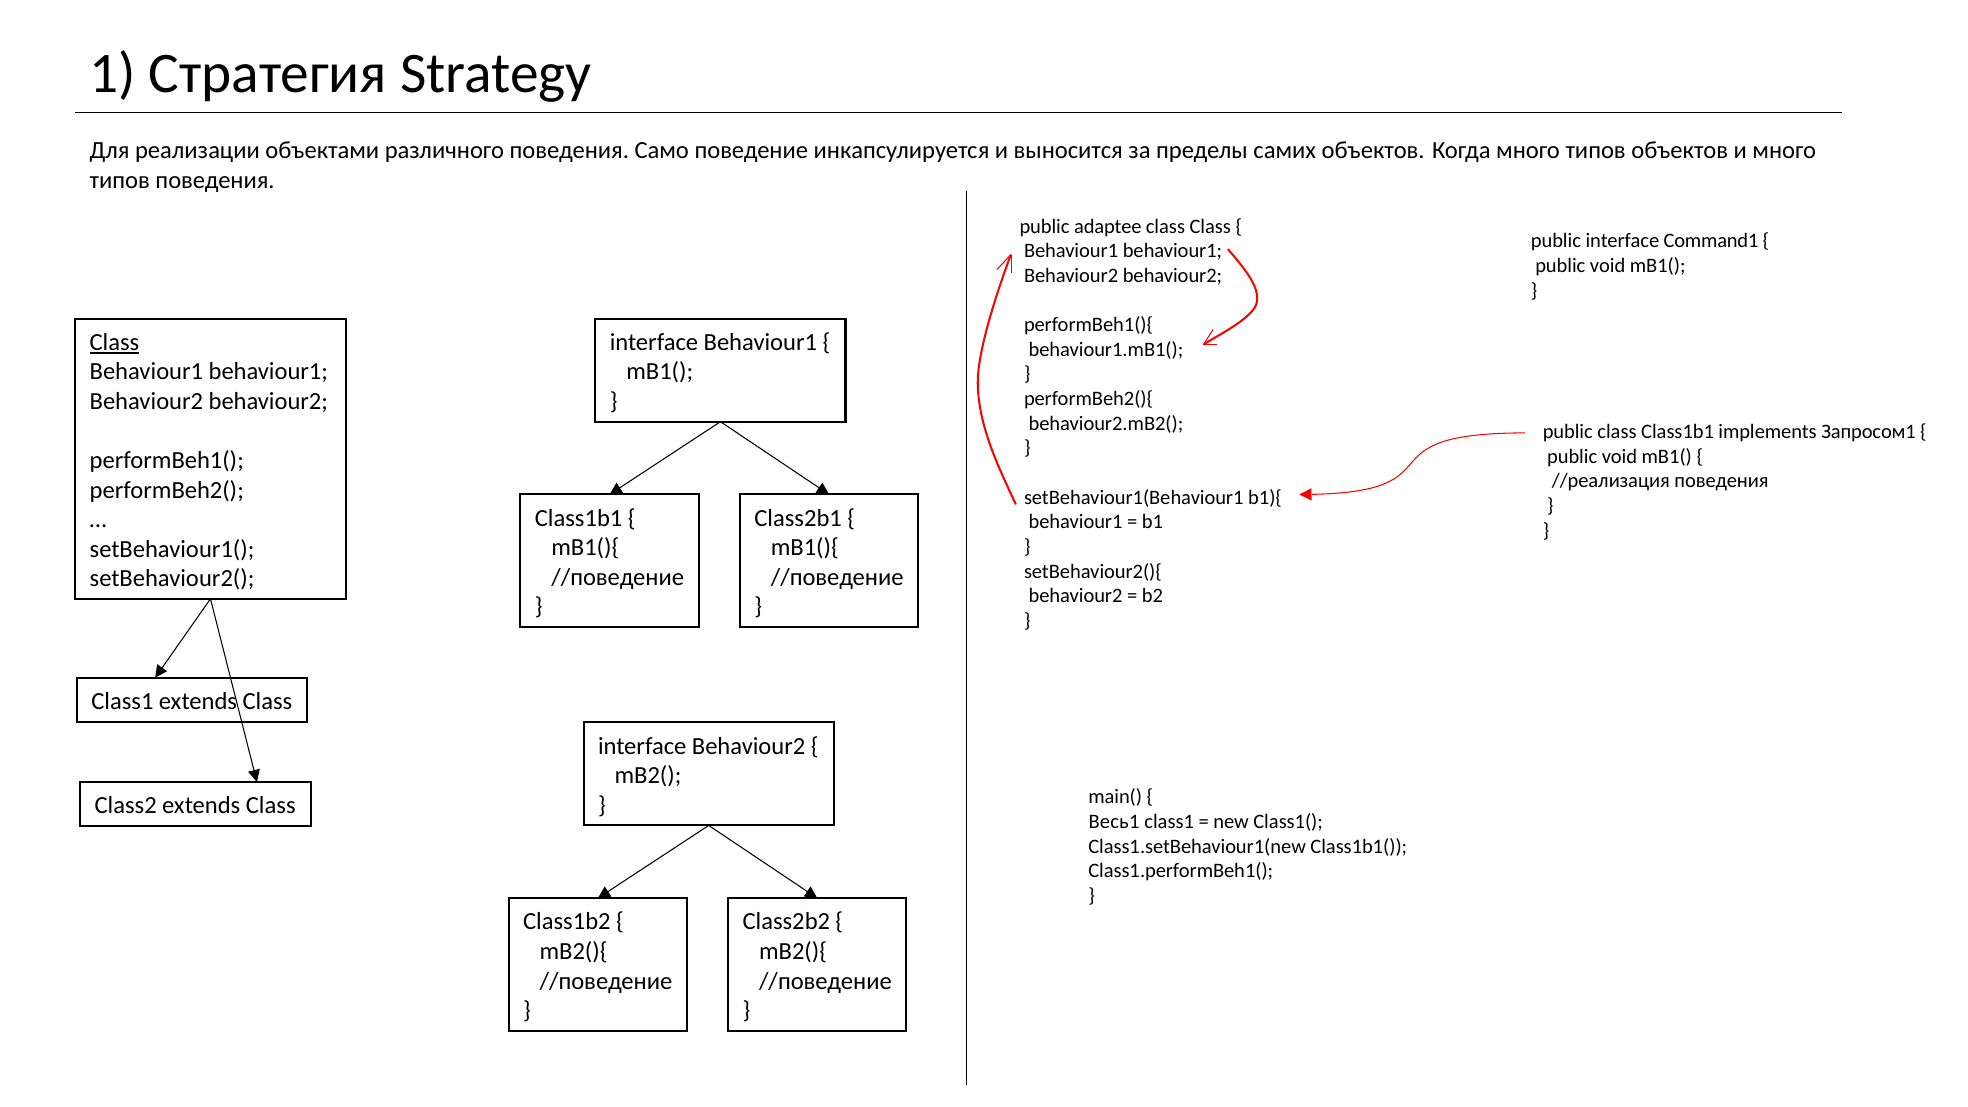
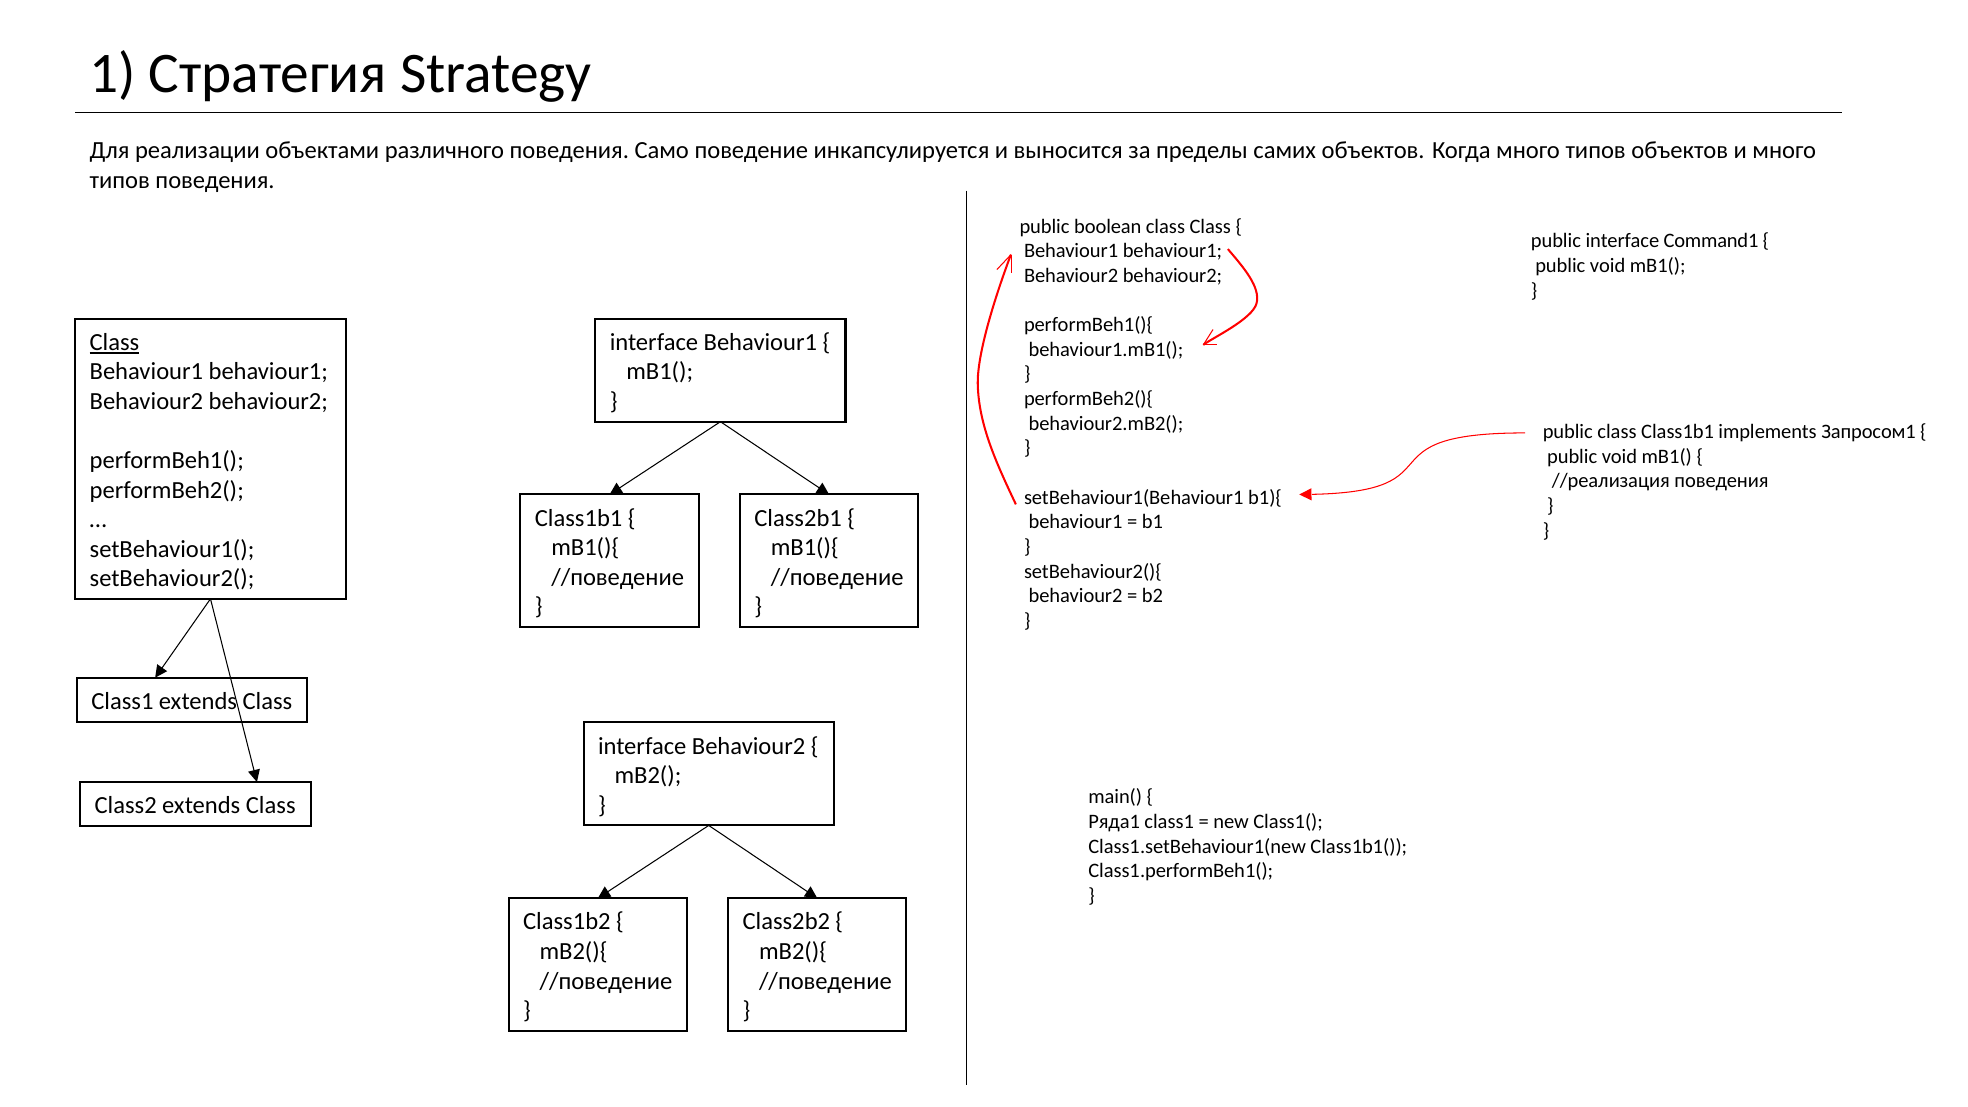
adaptee: adaptee -> boolean (1108, 226)
Весь1: Весь1 -> Ряда1 (1114, 822)
